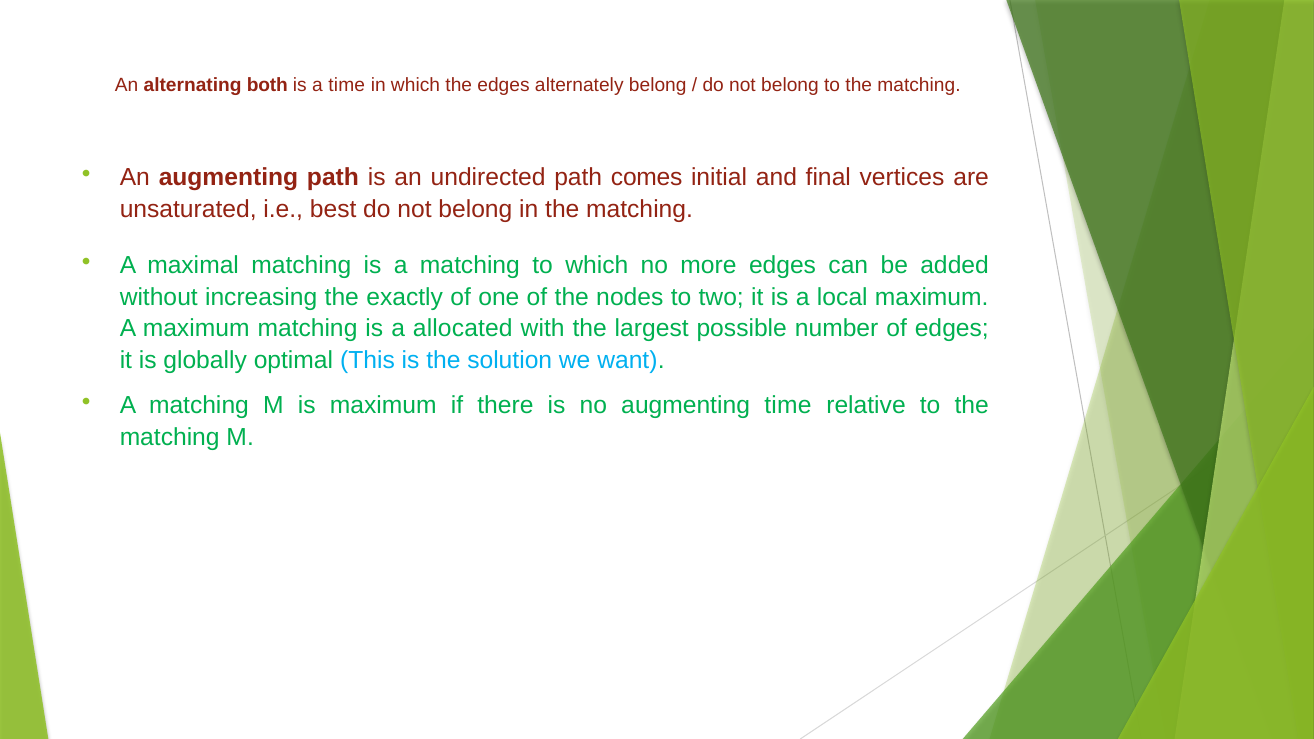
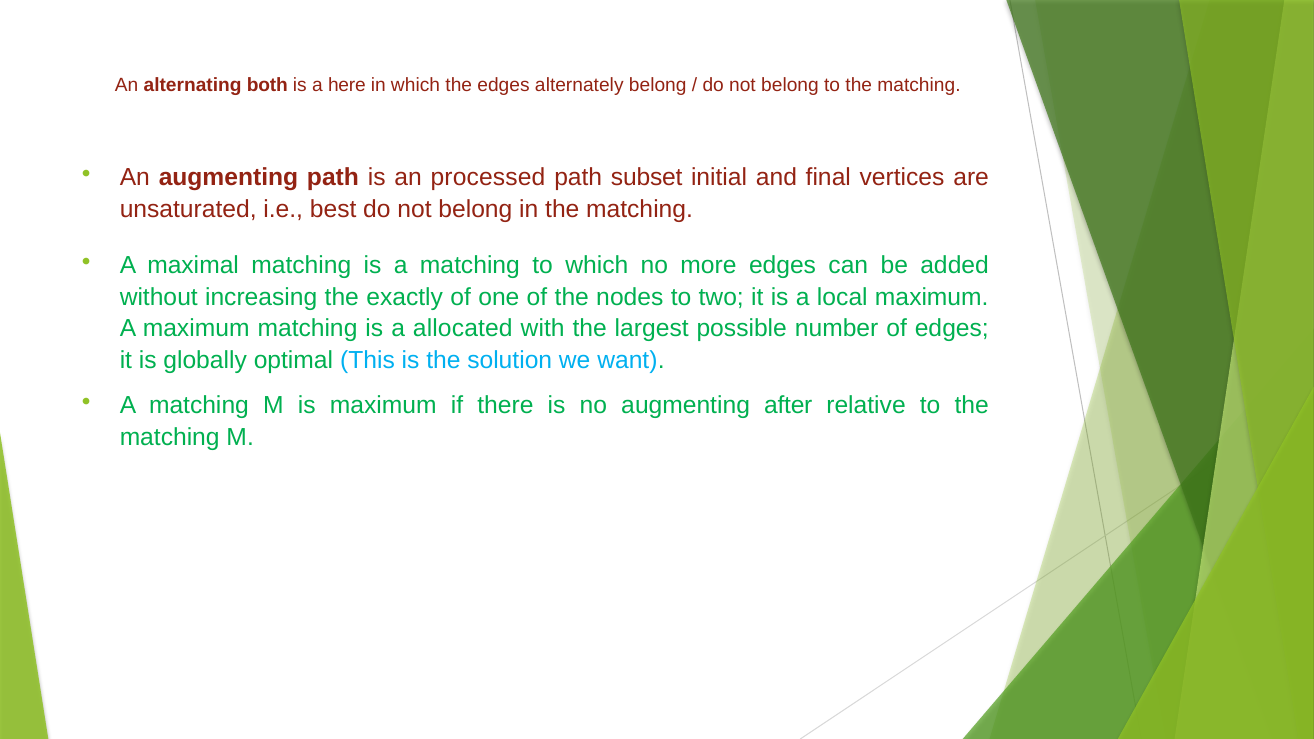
a time: time -> here (347, 85)
undirected: undirected -> processed (488, 178)
comes: comes -> subset (647, 178)
augmenting time: time -> after (788, 406)
